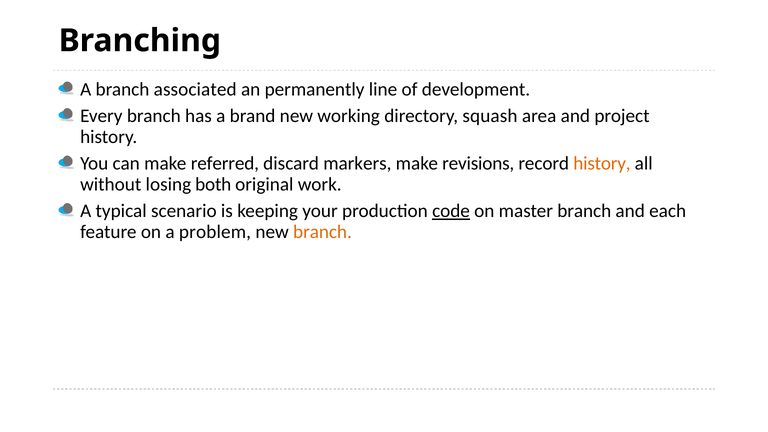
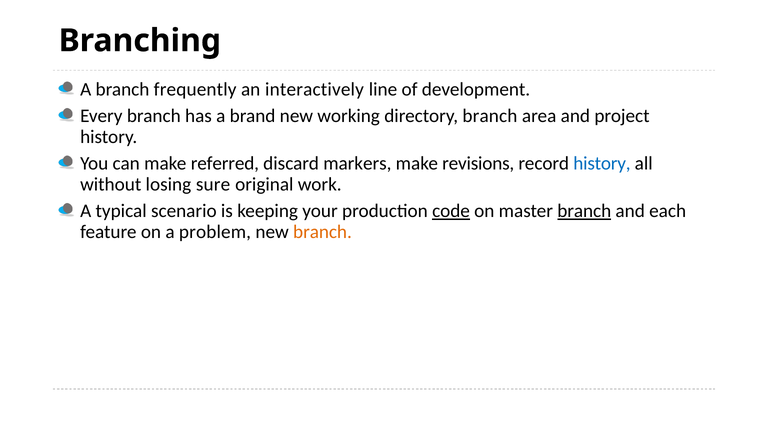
associated: associated -> frequently (195, 89)
permanently: permanently -> interactively (314, 89)
directory squash: squash -> branch (490, 116)
history colour: orange -> blue (602, 164)
both: both -> sure (213, 184)
branch underline: none -> present (584, 211)
